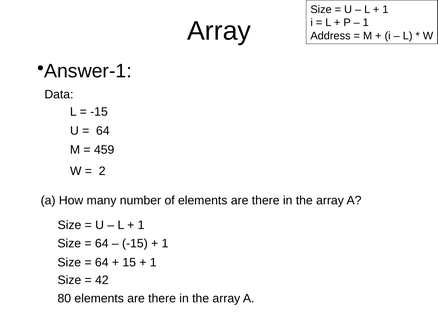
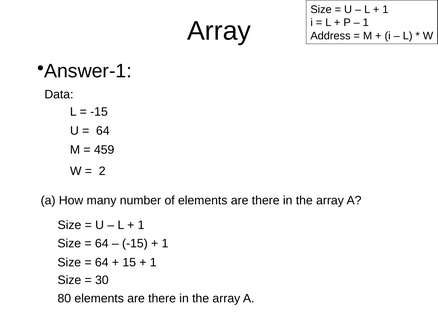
42: 42 -> 30 (102, 280)
